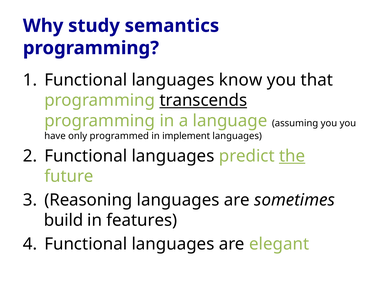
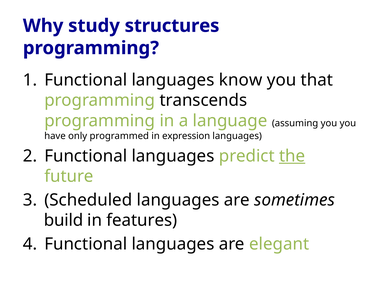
semantics: semantics -> structures (172, 26)
transcends underline: present -> none (203, 100)
implement: implement -> expression (186, 136)
Reasoning: Reasoning -> Scheduled (88, 200)
